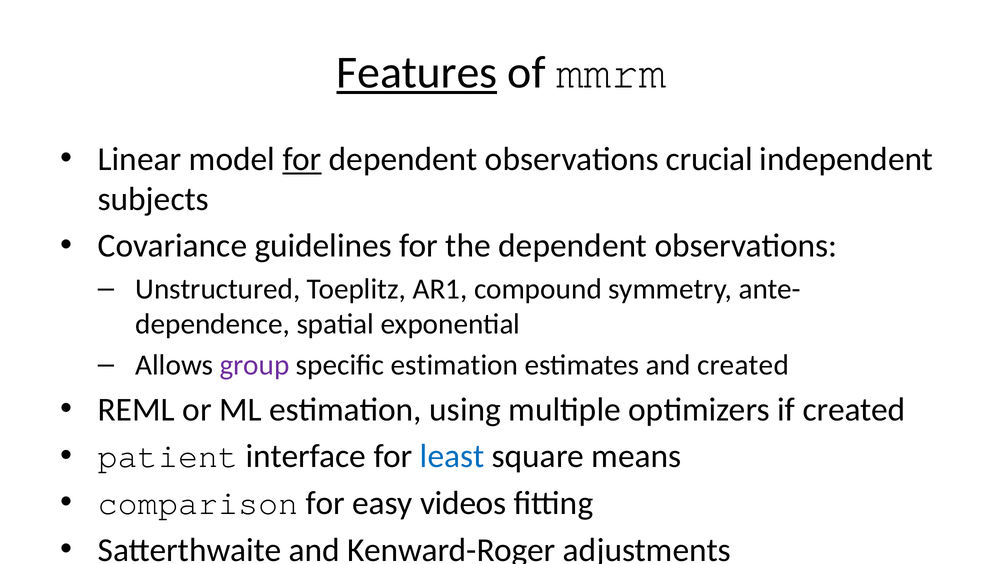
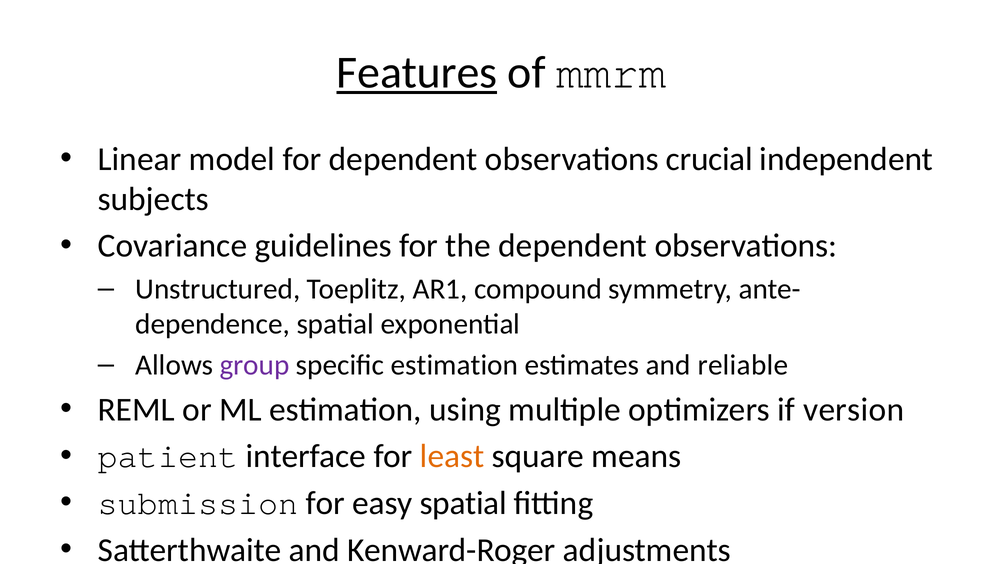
for underline: present -> none (302, 159)
and created: created -> reliable (743, 365)
if created: created -> version (854, 410)
least colour: blue -> orange (452, 457)
comparison: comparison -> submission (198, 503)
easy videos: videos -> spatial (463, 503)
